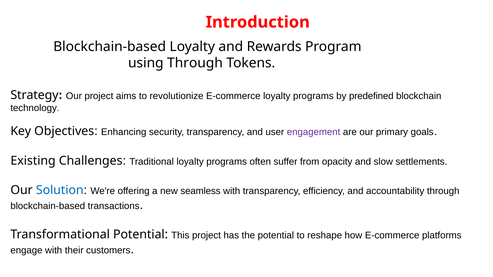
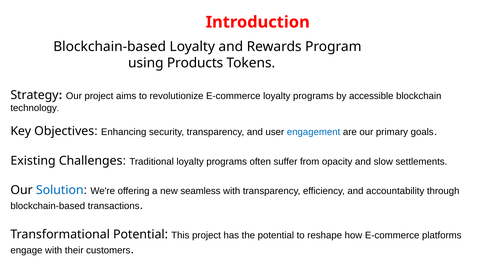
using Through: Through -> Products (195, 63)
predefined: predefined -> accessible (371, 96)
engagement colour: purple -> blue (314, 132)
